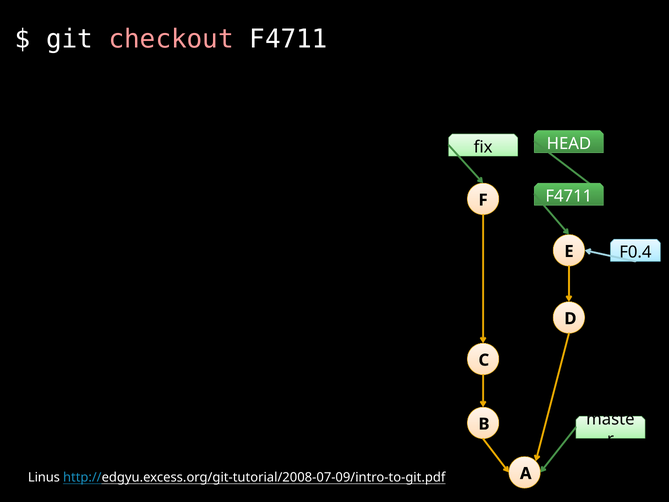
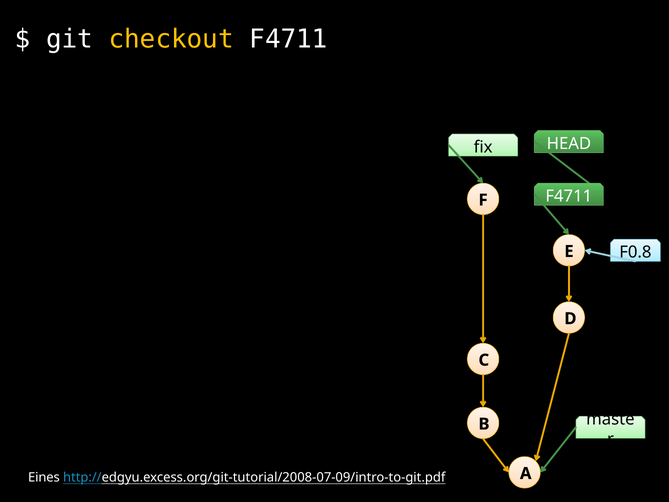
checkout colour: pink -> yellow (171, 39)
F0.4: F0.4 -> F0.8 (635, 252)
Linus: Linus -> Eines (44, 477)
